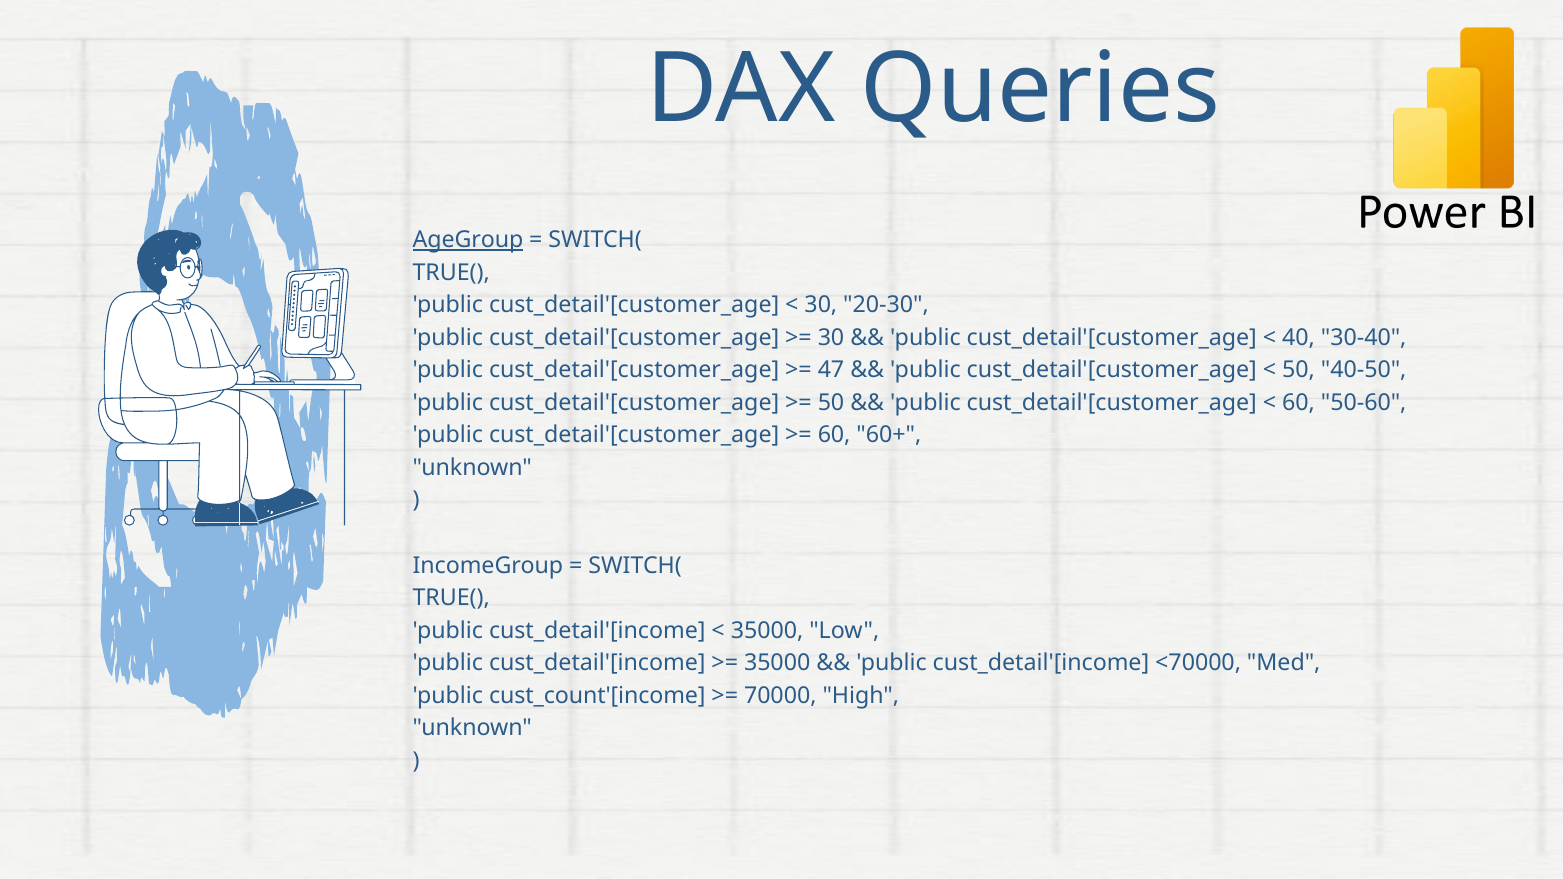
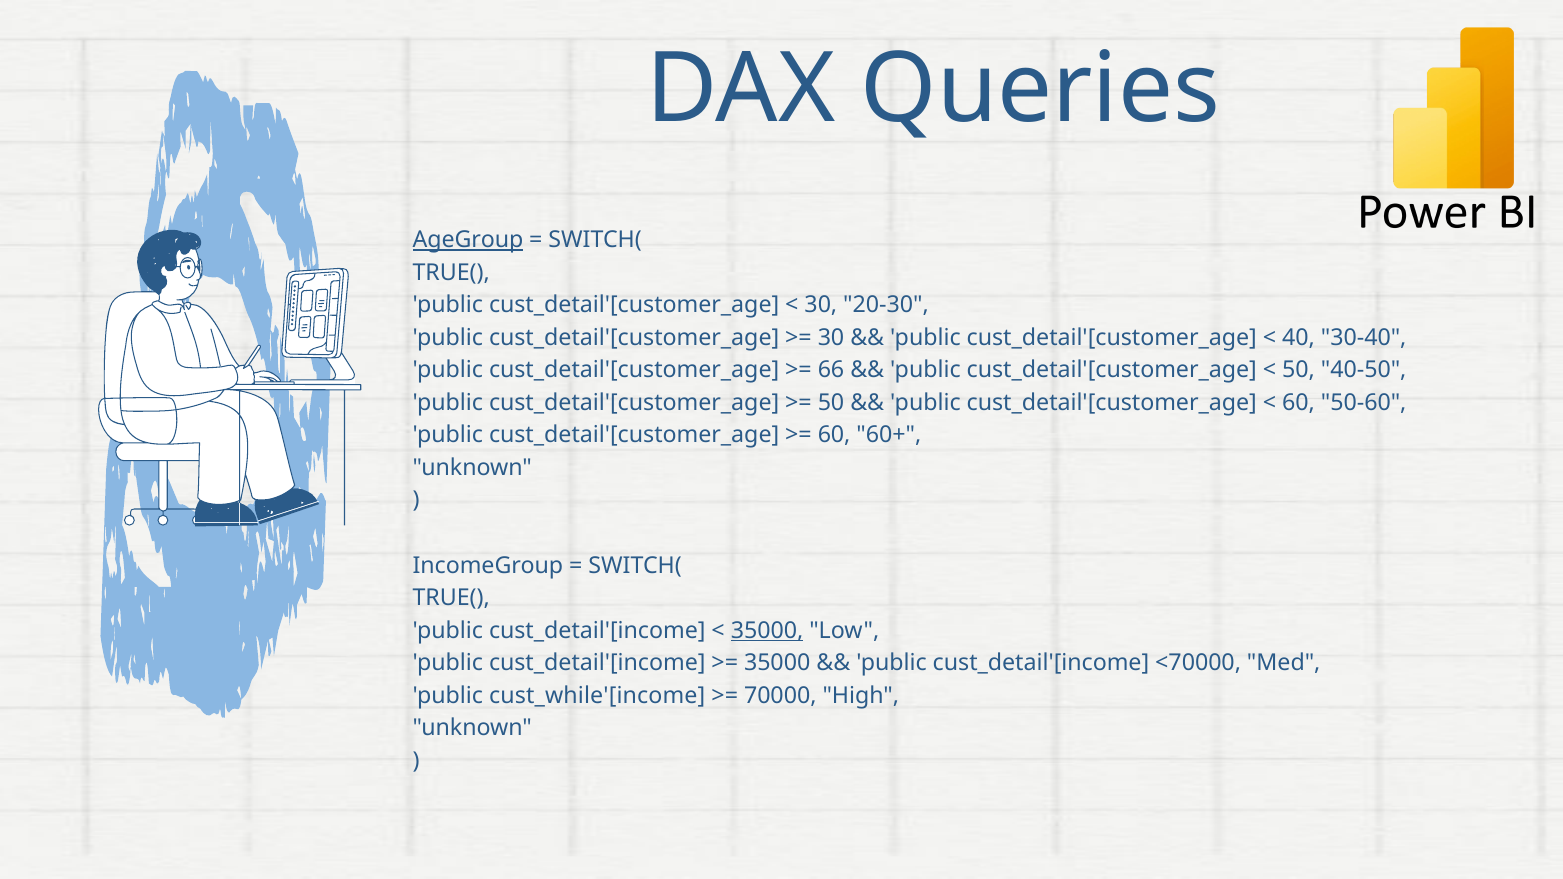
47: 47 -> 66 (831, 370)
35000 underline: none -> present (767, 631)
cust_count'[income: cust_count'[income -> cust_while'[income (597, 696)
